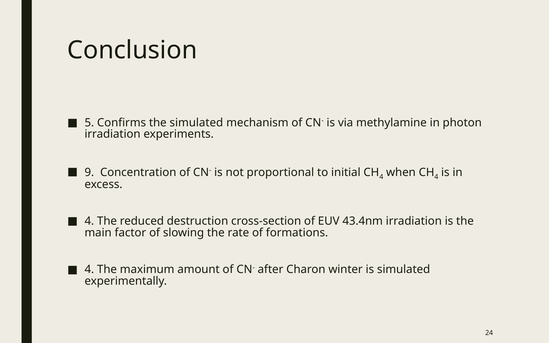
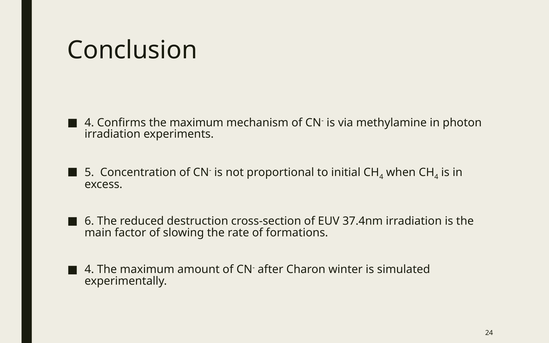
5: 5 -> 4 (89, 123)
Confirms the simulated: simulated -> maximum (196, 123)
9: 9 -> 5 (89, 172)
4: 4 -> 6 (89, 221)
43.4nm: 43.4nm -> 37.4nm (363, 221)
